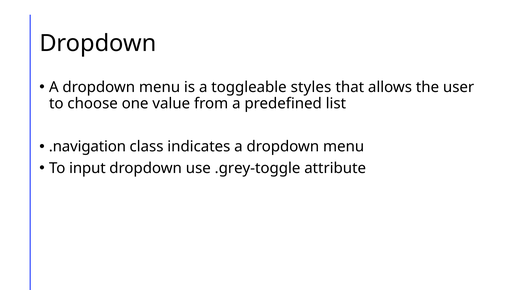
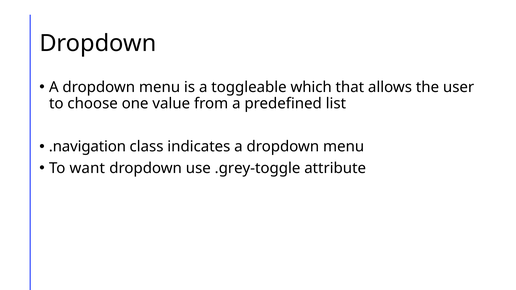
styles: styles -> which (311, 87)
input: input -> want (87, 168)
